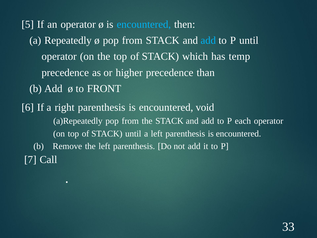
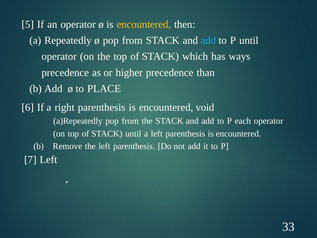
encountered colour: light blue -> yellow (144, 24)
temp: temp -> ways (239, 56)
FRONT: FRONT -> PLACE (104, 88)
7 Call: Call -> Left (48, 160)
